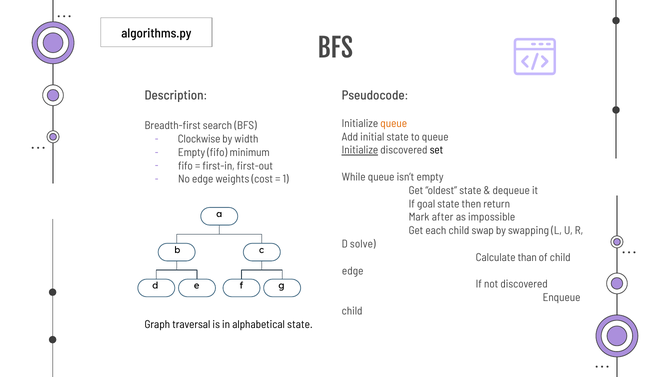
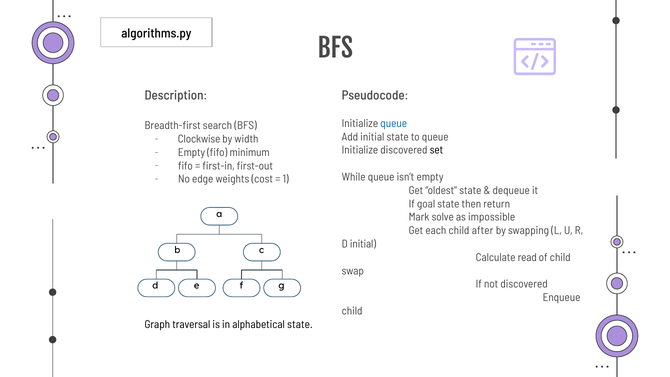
queue colour: orange -> blue (394, 123)
Initialize underline: present -> none (360, 150)
after: after -> solve (443, 217)
swap: swap -> after (483, 231)
D solve: solve -> initial (363, 244)
than: than -> read (527, 257)
edge: edge -> swap (353, 271)
